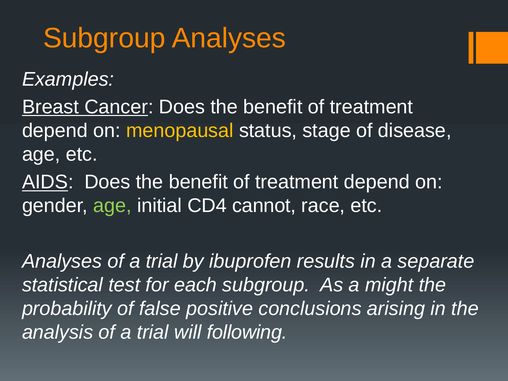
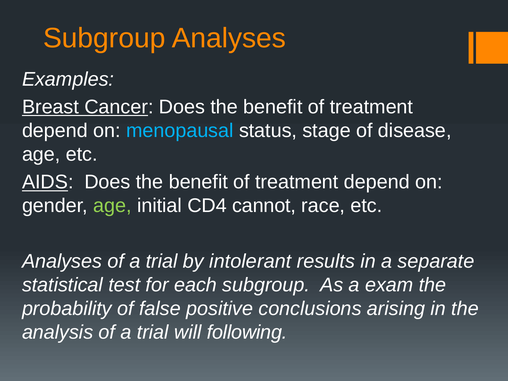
menopausal colour: yellow -> light blue (180, 131)
ibuprofen: ibuprofen -> intolerant (250, 261)
might: might -> exam (389, 285)
